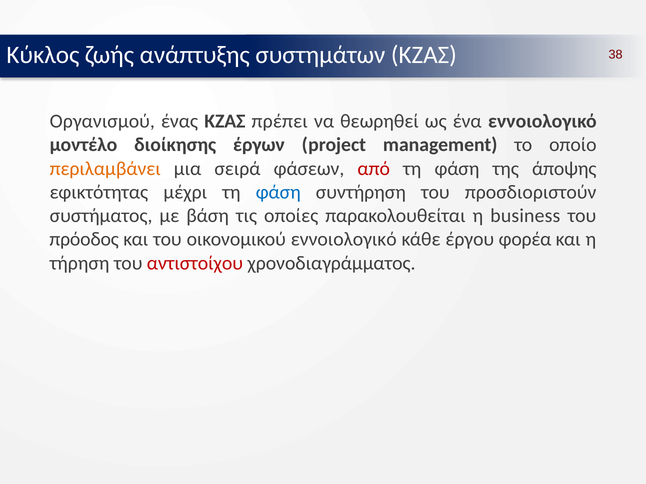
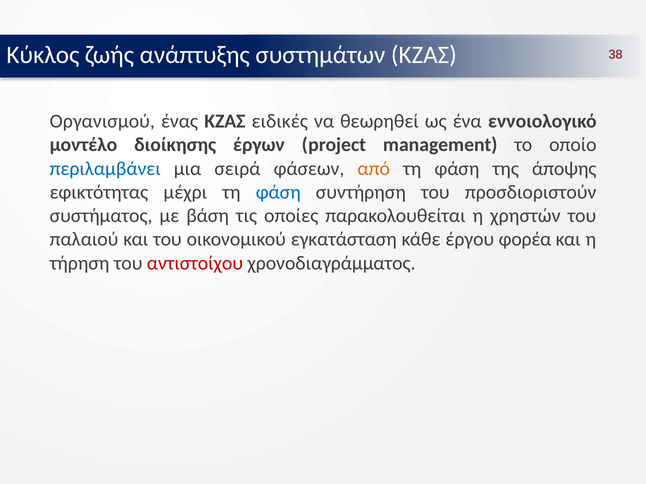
πρέπει: πρέπει -> ειδικές (280, 121)
περιλαμβάνει colour: orange -> blue (105, 169)
από colour: red -> orange (374, 169)
business: business -> χρηστών (525, 216)
πρόοδος: πρόοδος -> παλαιού (84, 240)
οικονομικού εννοιολογικό: εννοιολογικό -> εγκατάσταση (344, 240)
